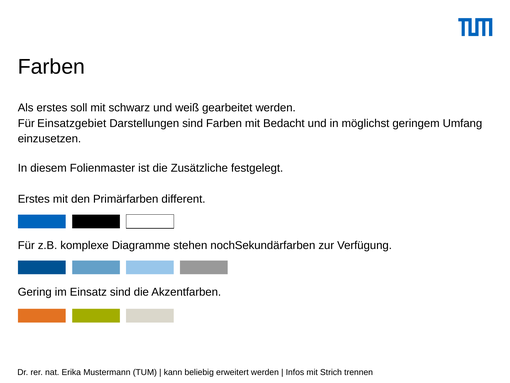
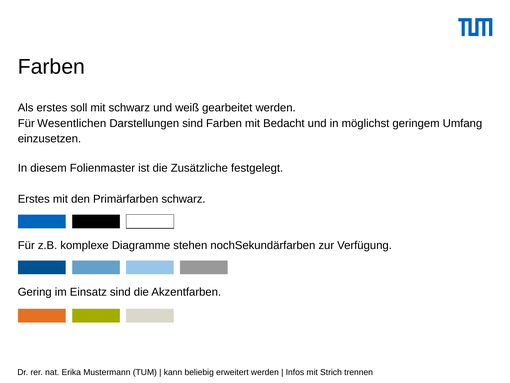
Einsatzgebiet: Einsatzgebiet -> Wesentlichen (72, 123)
Primärfarben different: different -> schwarz (183, 199)
